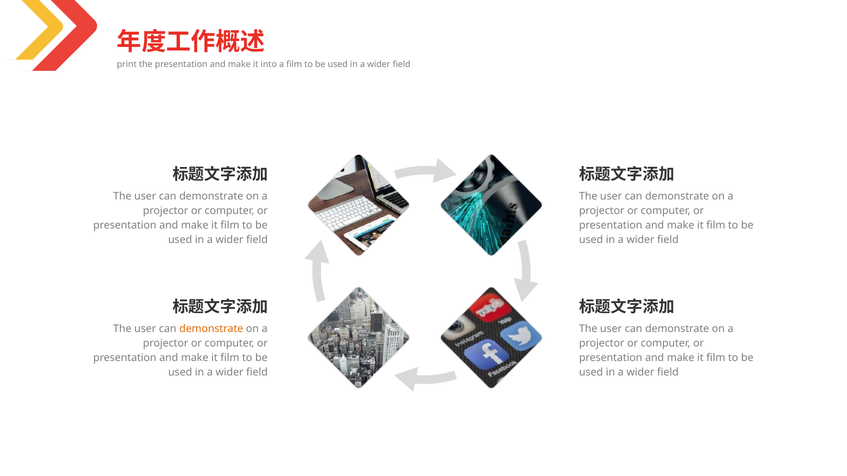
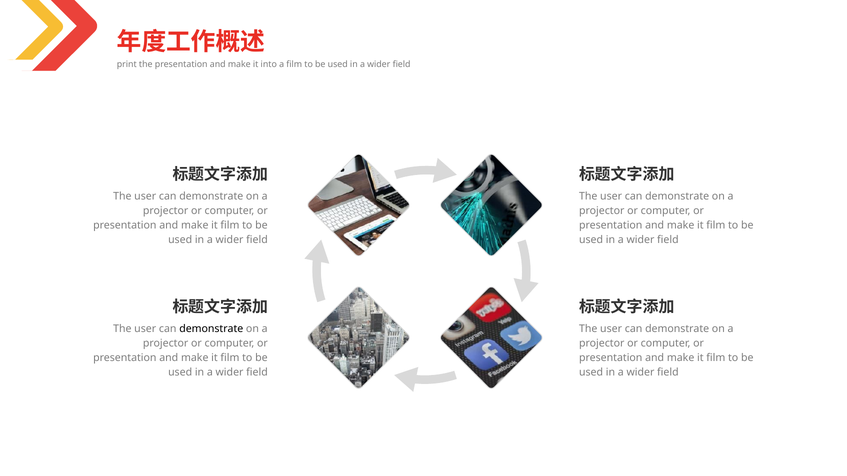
demonstrate colour: orange -> black (211, 329)
